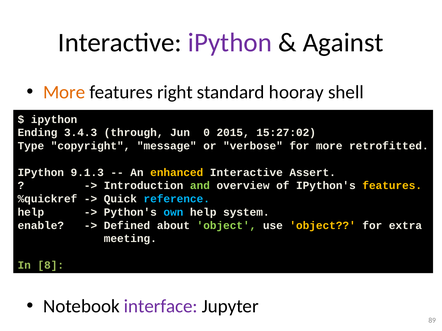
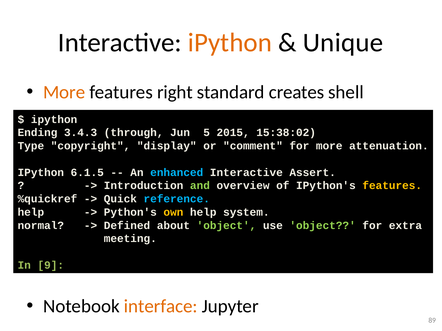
iPython colour: purple -> orange (230, 43)
Against: Against -> Unique (343, 43)
hooray: hooray -> creates (297, 92)
0: 0 -> 5 (207, 133)
15:27:02: 15:27:02 -> 15:38:02 (286, 133)
message: message -> display (167, 146)
verbose: verbose -> comment (253, 146)
retrofitted: retrofitted -> attenuation (389, 146)
9.1.3: 9.1.3 -> 6.1.5 (87, 173)
enhanced colour: yellow -> light blue (177, 173)
own colour: light blue -> yellow (173, 212)
enable: enable -> normal (41, 226)
object colour: yellow -> light green (323, 226)
8: 8 -> 9 (51, 265)
interface colour: purple -> orange (161, 307)
